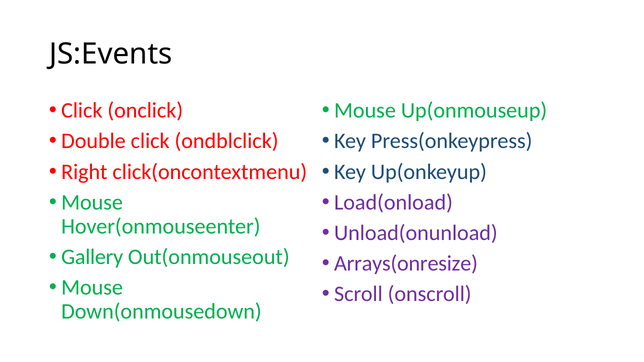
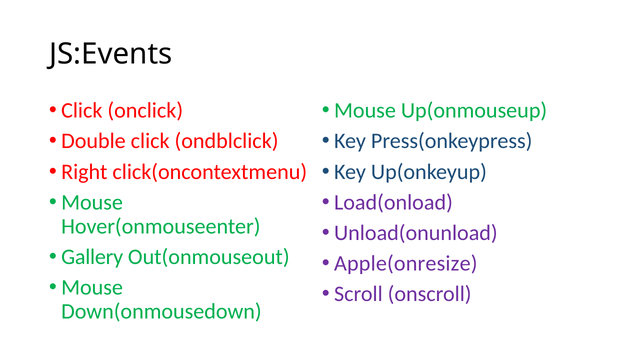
Arrays(onresize: Arrays(onresize -> Apple(onresize (406, 264)
